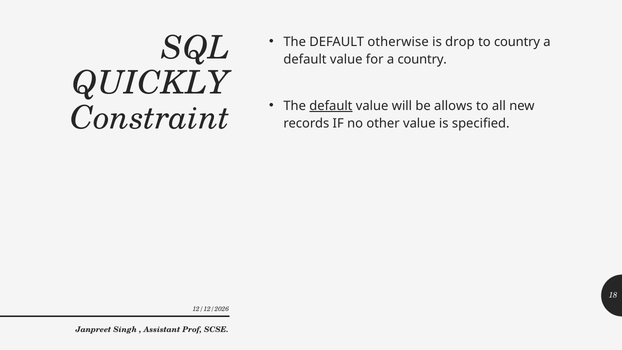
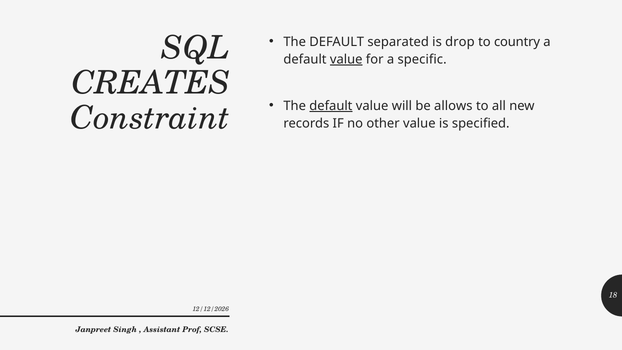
otherwise: otherwise -> separated (398, 42)
value underline: none -> present (346, 59)
a country: country -> specific (422, 59)
QUICKLY: QUICKLY -> CREATES (151, 83)
